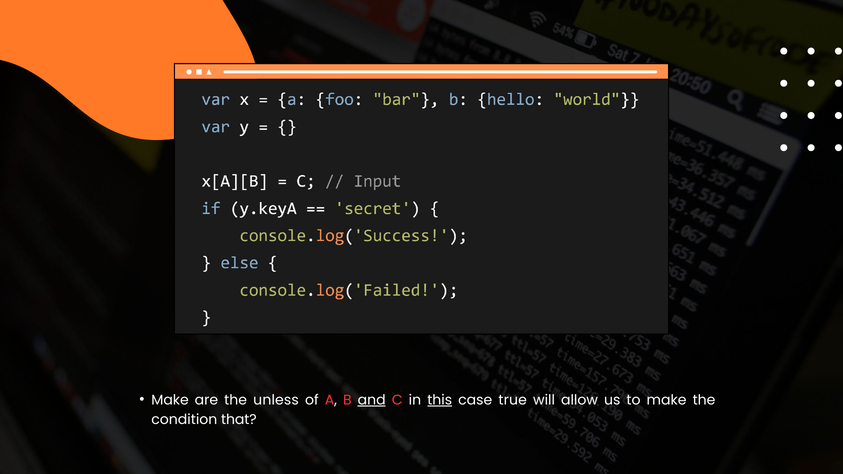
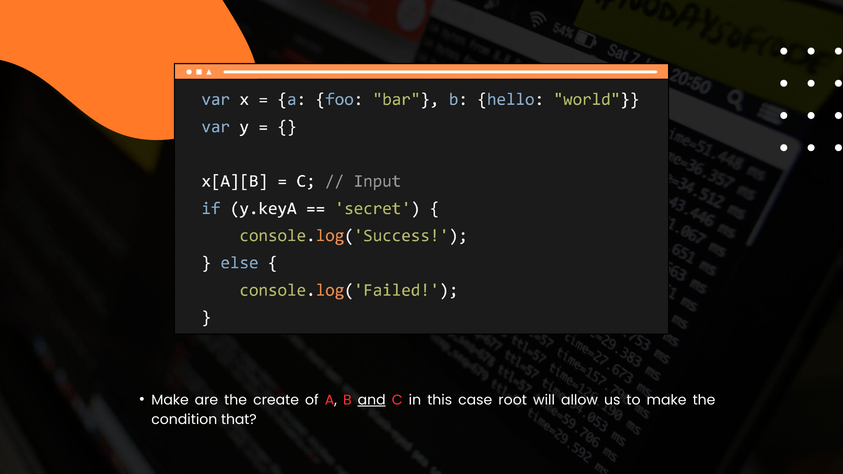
unless: unless -> create (276, 400)
this underline: present -> none (440, 400)
true: true -> root (513, 400)
